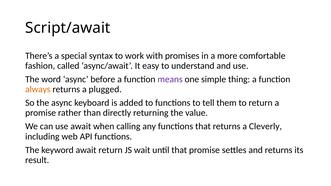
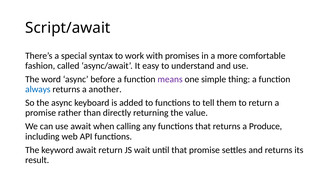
always colour: orange -> blue (38, 89)
plugged: plugged -> another (105, 89)
Cleverly: Cleverly -> Produce (266, 127)
